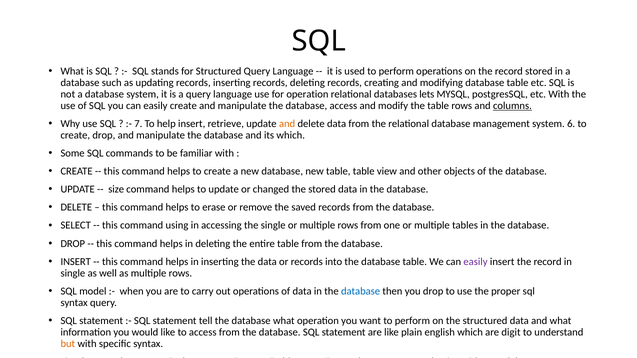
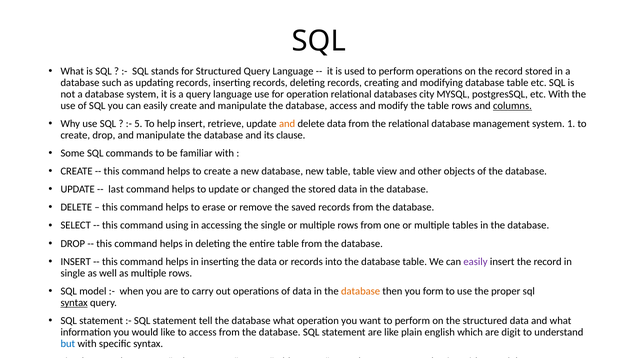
lets: lets -> city (427, 94)
7: 7 -> 5 (138, 124)
6: 6 -> 1 (571, 124)
its which: which -> clause (291, 135)
size: size -> last (116, 189)
database colour: blue -> orange (361, 291)
you drop: drop -> form (433, 291)
syntax underline: none -> present (74, 303)
but colour: orange -> blue (68, 344)
